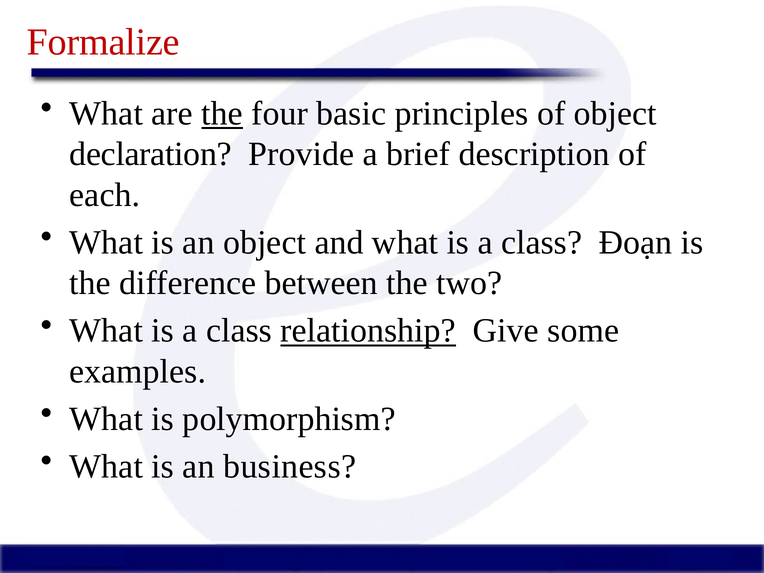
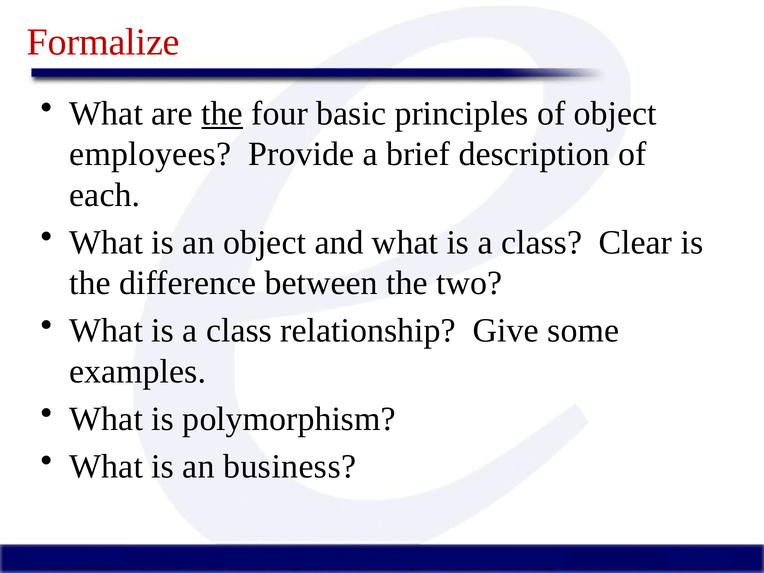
declaration: declaration -> employees (150, 154)
Đoạn: Đoạn -> Clear (635, 242)
relationship underline: present -> none (368, 331)
